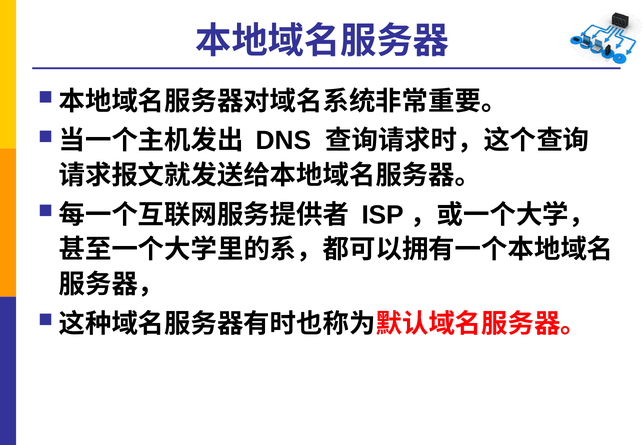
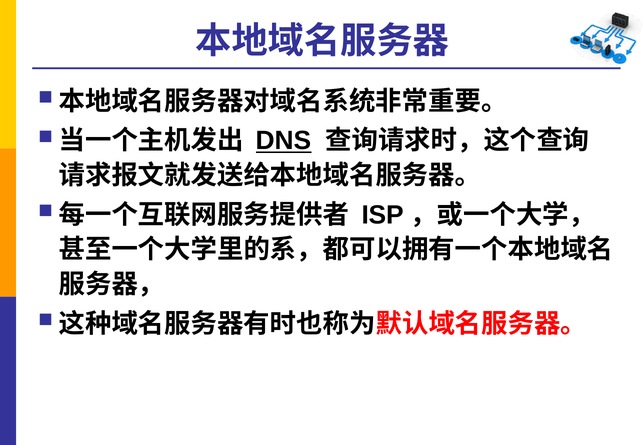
DNS underline: none -> present (284, 141)
